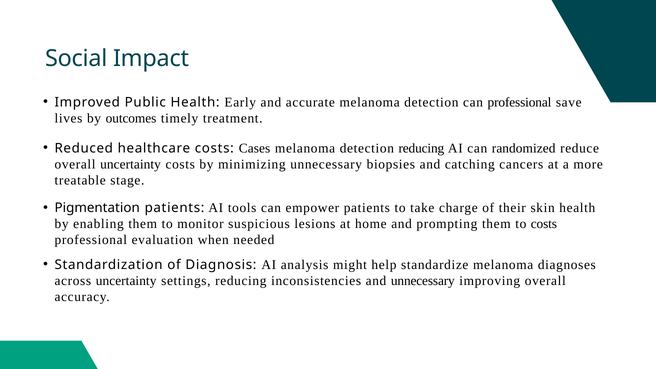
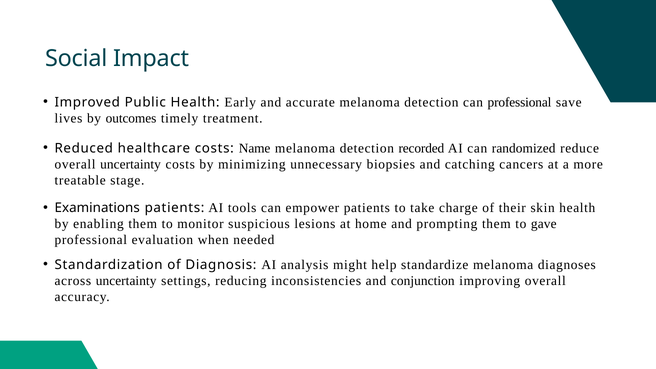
Cases: Cases -> Name (255, 148)
detection reducing: reducing -> recorded (421, 148)
Pigmentation: Pigmentation -> Examinations (97, 208)
to costs: costs -> gave (544, 224)
and unnecessary: unnecessary -> conjunction (423, 281)
